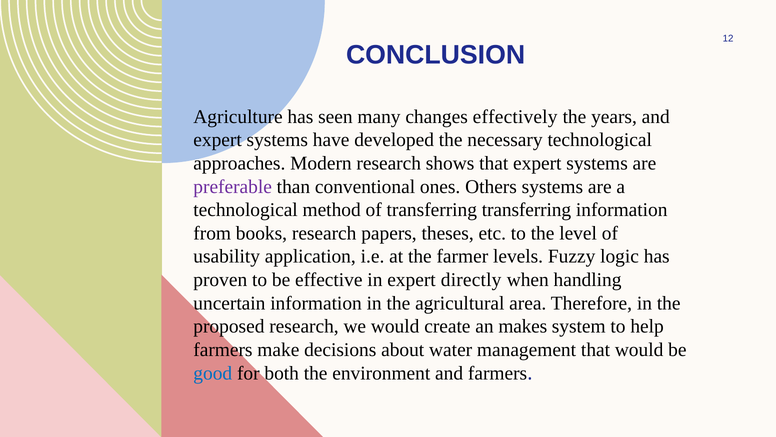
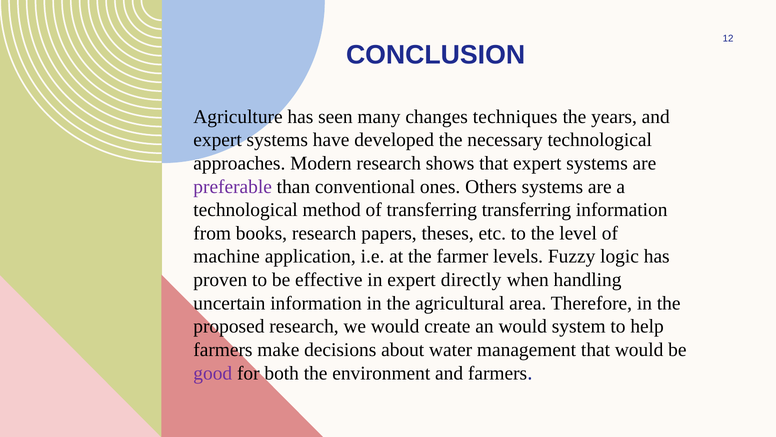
effectively: effectively -> techniques (515, 117)
usability: usability -> machine (227, 256)
an makes: makes -> would (523, 326)
good colour: blue -> purple (213, 373)
